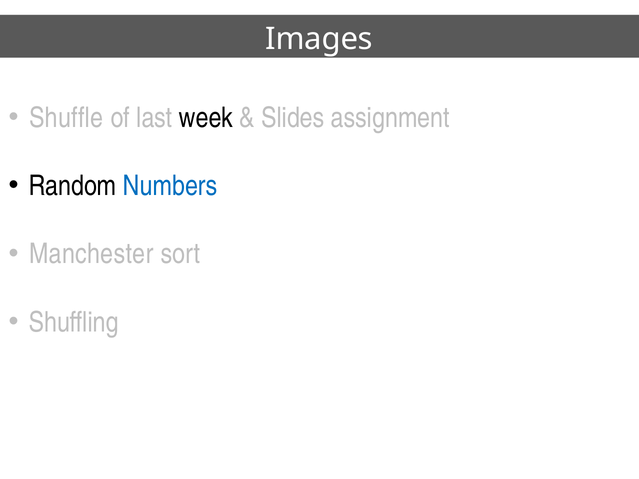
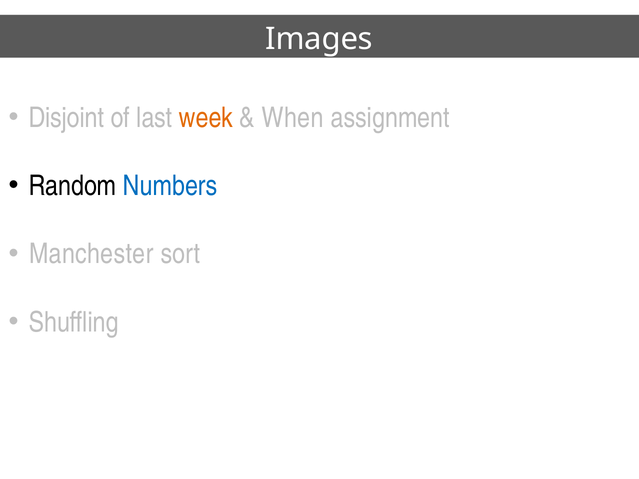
Shuffle: Shuffle -> Disjoint (66, 118)
week colour: black -> orange (206, 118)
Slides: Slides -> When (293, 118)
